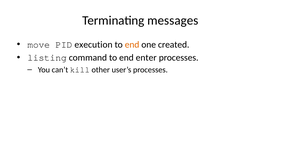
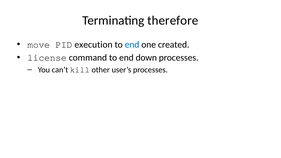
messages: messages -> therefore (173, 20)
end colour: orange -> blue (132, 45)
listing: listing -> license (47, 58)
enter: enter -> down (146, 58)
